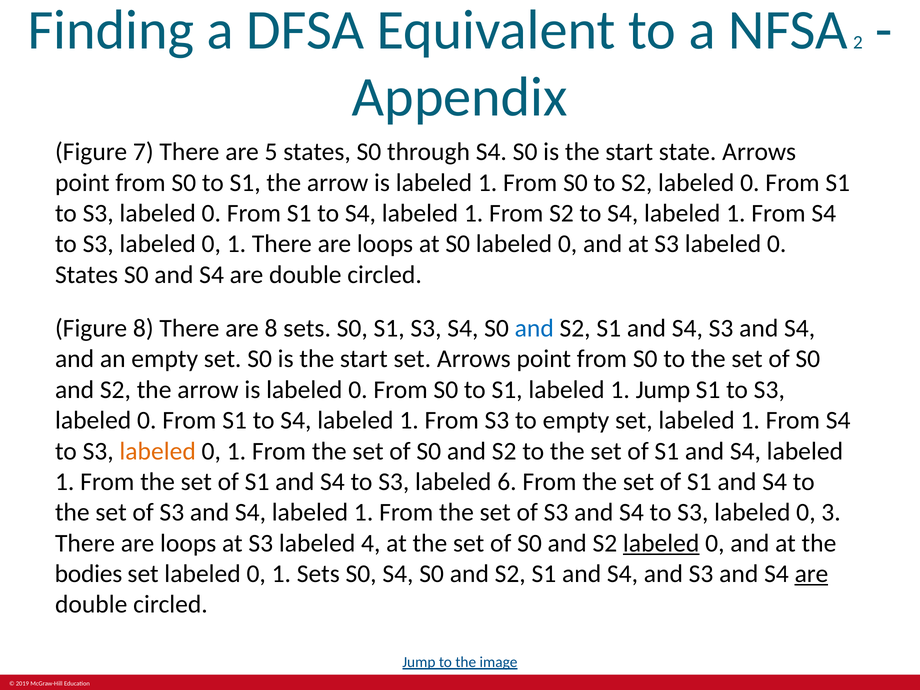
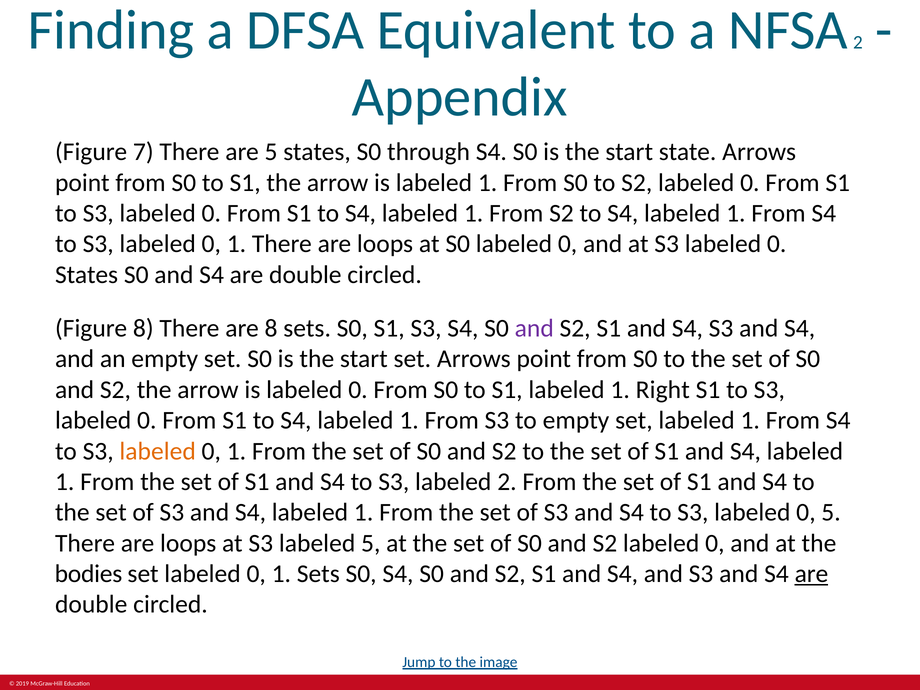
and colour: blue -> purple (534, 328)
1 Jump: Jump -> Right (663, 390)
labeled 6: 6 -> 2 (507, 482)
0 3: 3 -> 5 (831, 512)
labeled 4: 4 -> 5 (371, 543)
labeled underline: present -> none (661, 543)
